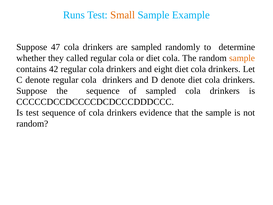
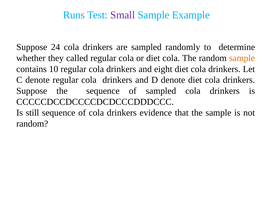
Small colour: orange -> purple (123, 15)
47: 47 -> 24 (56, 47)
42: 42 -> 10 (54, 69)
Is test: test -> still (32, 113)
